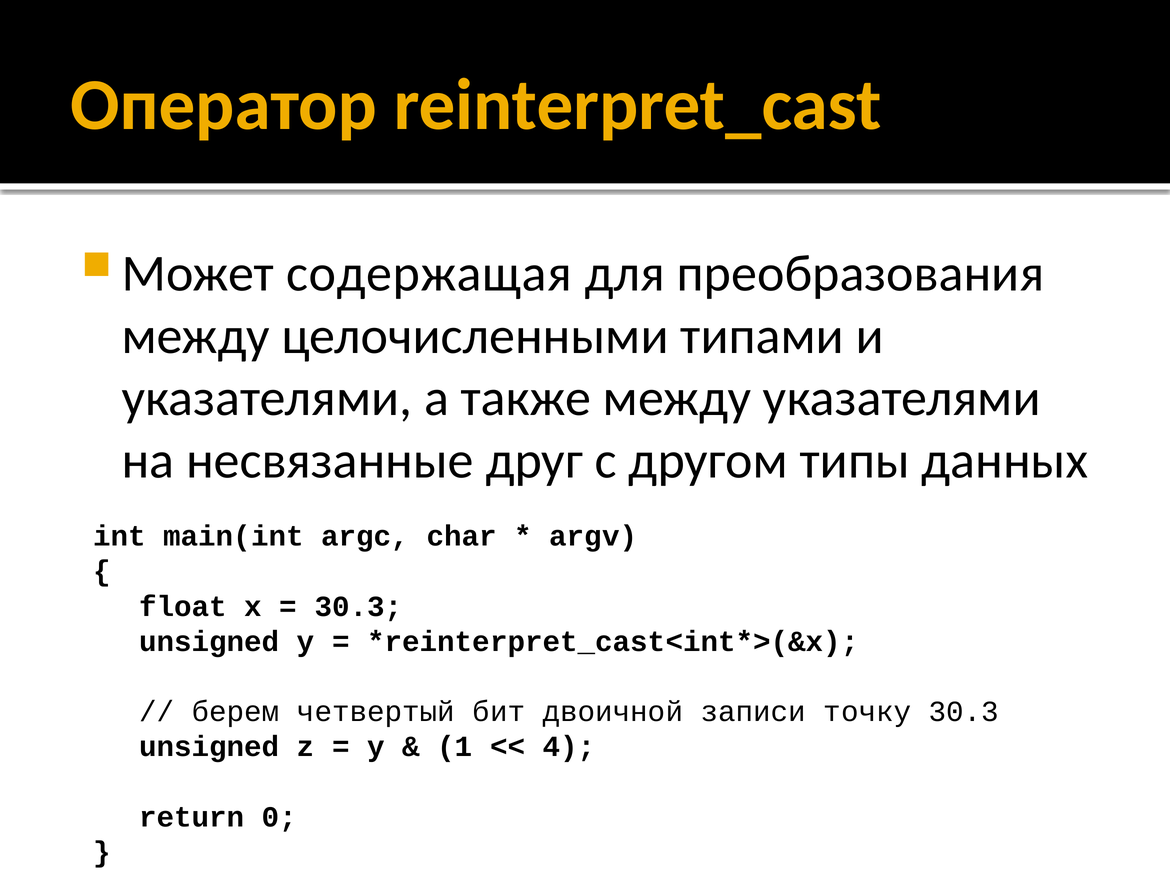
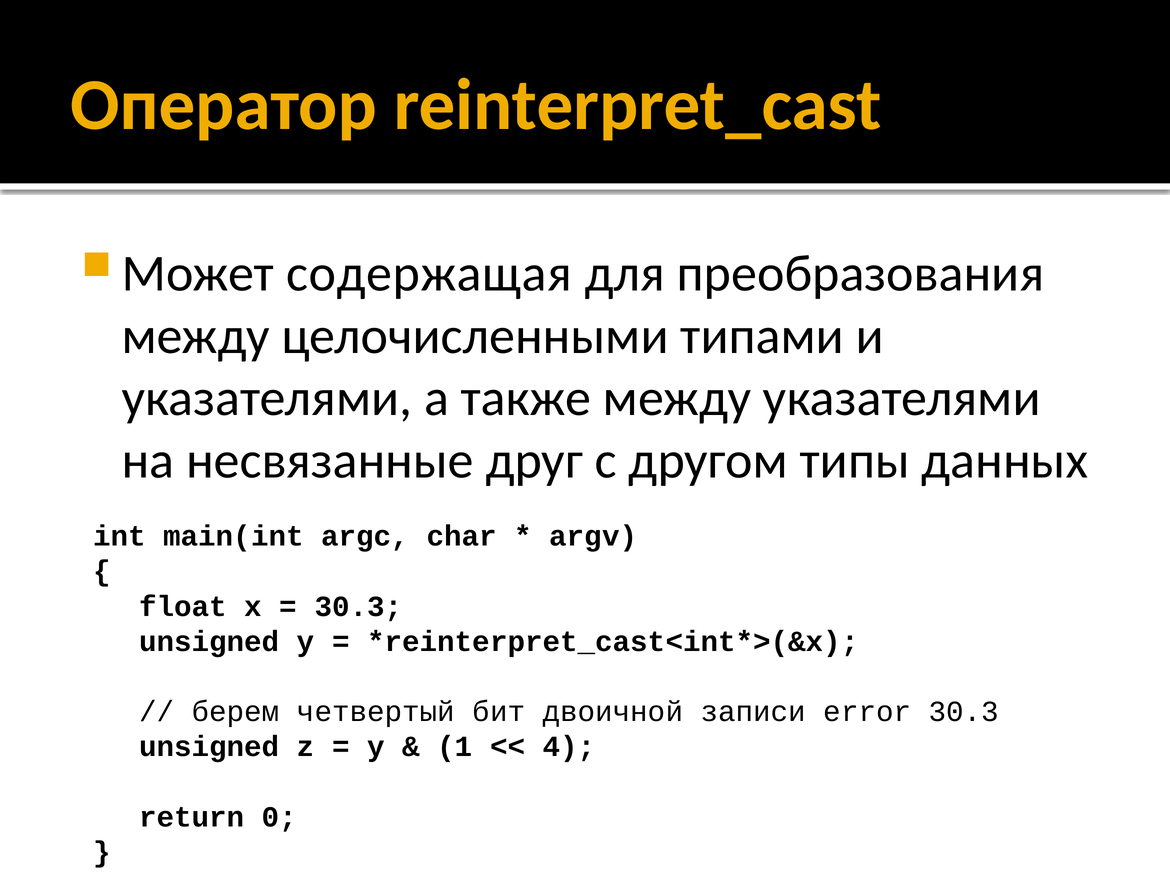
точку: точку -> error (867, 712)
